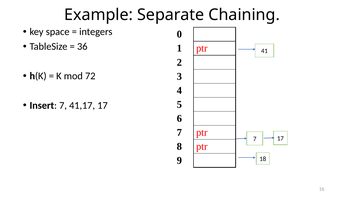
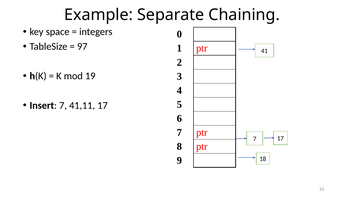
36: 36 -> 97 (82, 46)
72: 72 -> 19 (90, 76)
41,17: 41,17 -> 41,11 (82, 105)
